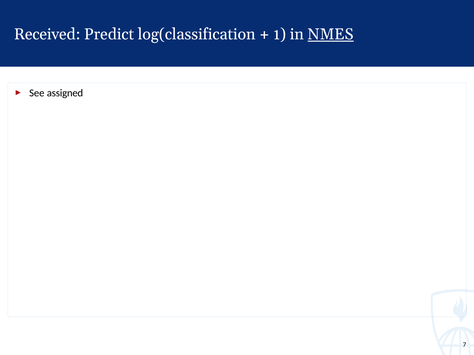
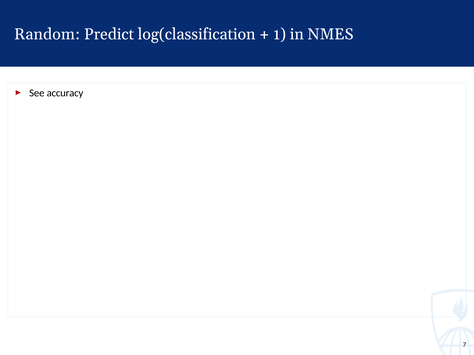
Received: Received -> Random (47, 34)
NMES underline: present -> none (331, 34)
assigned: assigned -> accuracy (65, 93)
